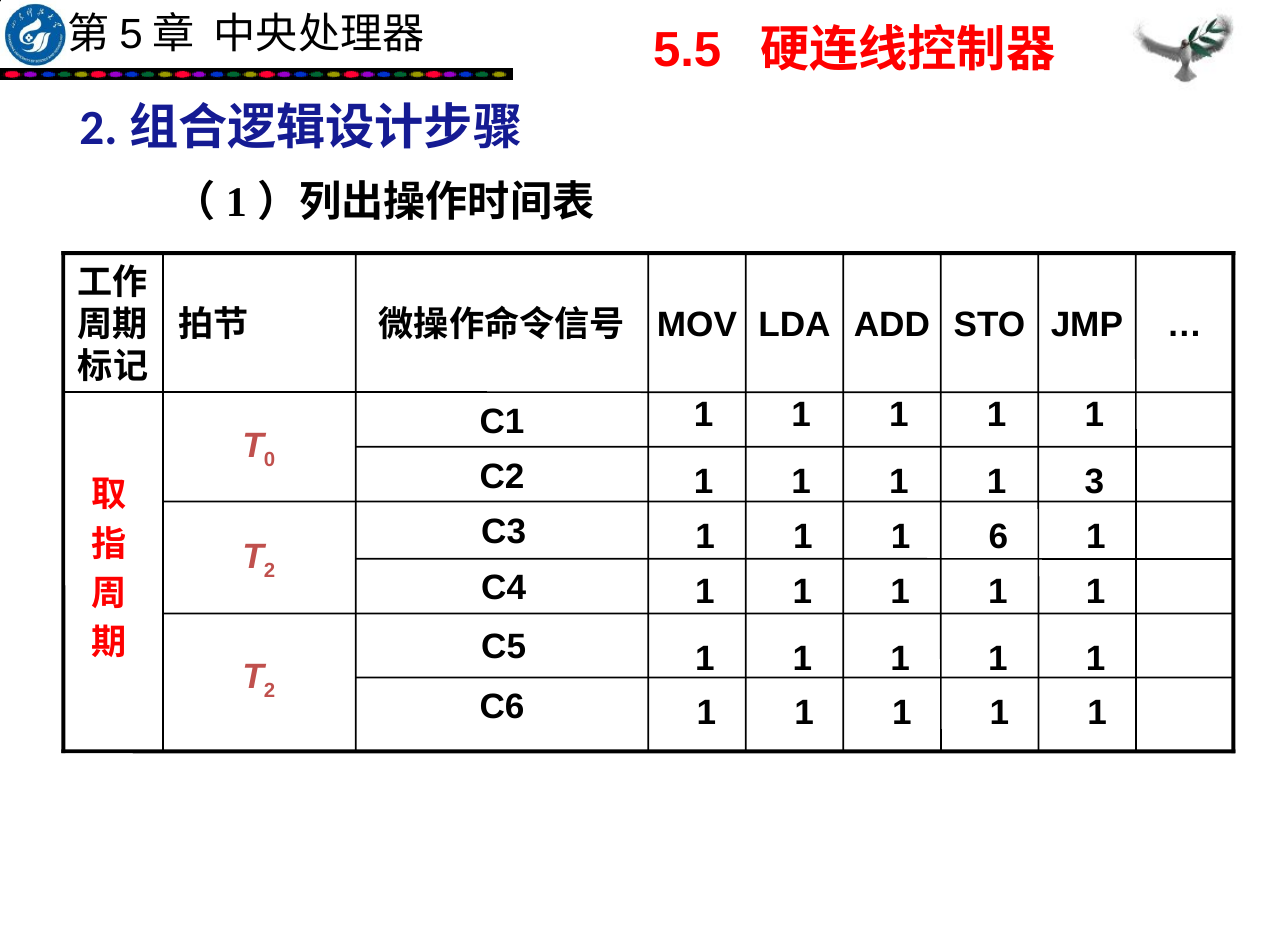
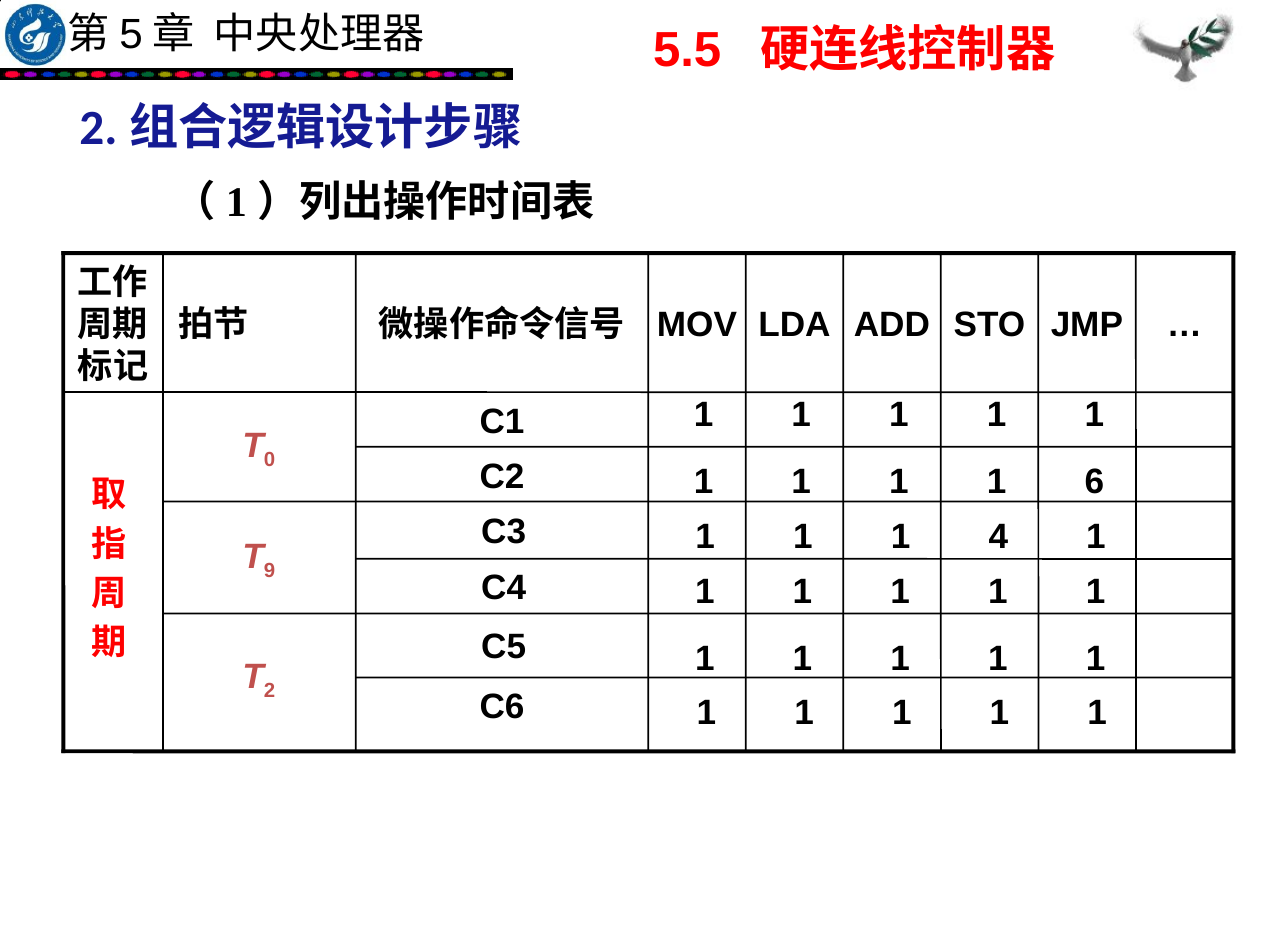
3: 3 -> 6 (1094, 482)
6: 6 -> 4 (998, 536)
2: 2 -> 9 (269, 571)
